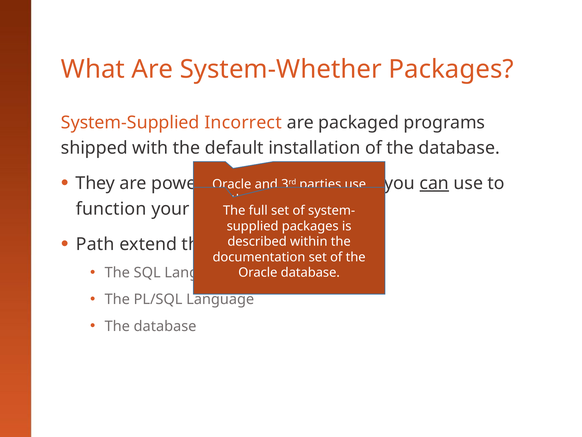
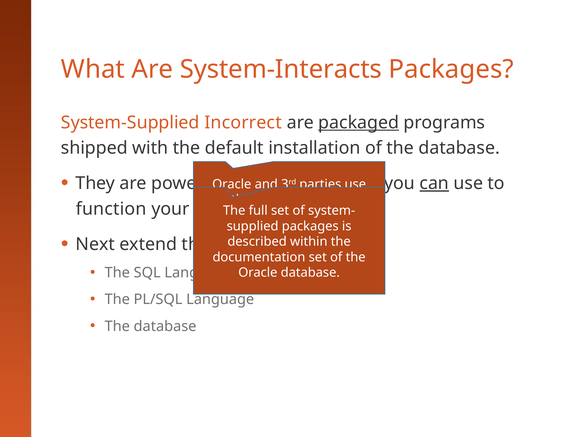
System-Whether: System-Whether -> System-Interacts (281, 69)
packaged underline: none -> present (359, 122)
Path: Path -> Next (95, 244)
